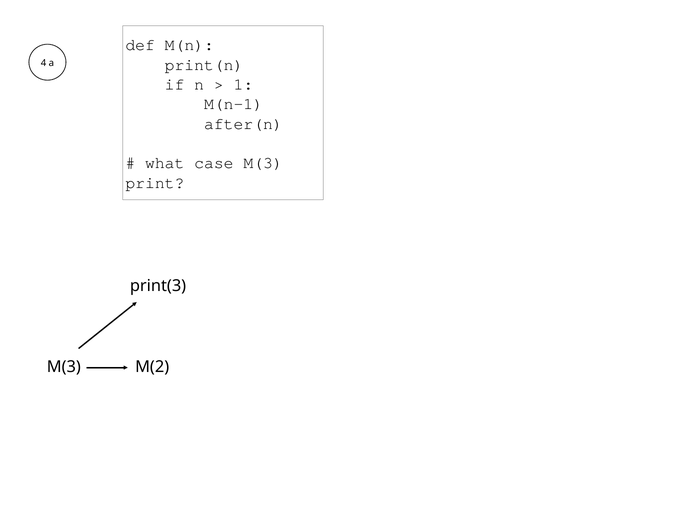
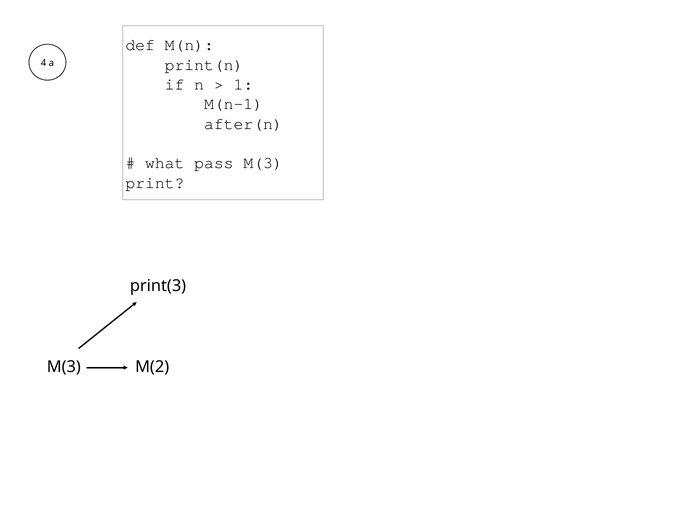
case: case -> pass (214, 163)
